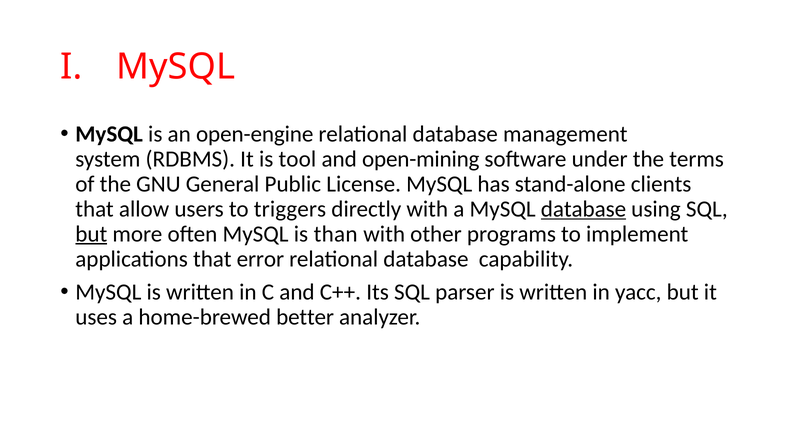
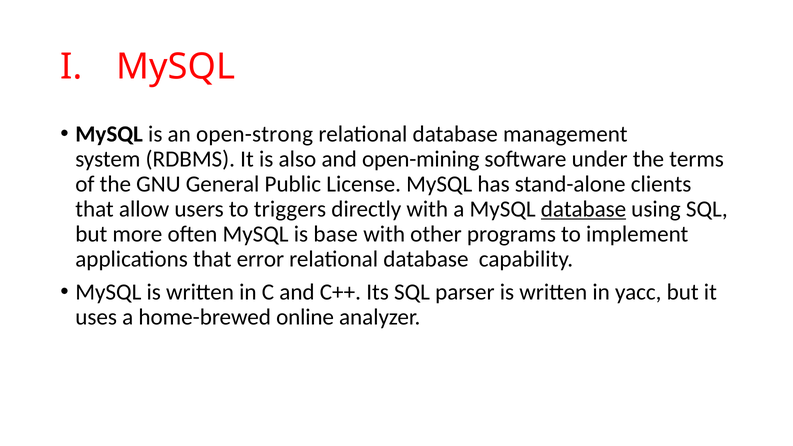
open-engine: open-engine -> open-strong (255, 134)
tool: tool -> also (297, 159)
but underline: present -> none (91, 234)
than: than -> base (336, 234)
better: better -> online (305, 317)
